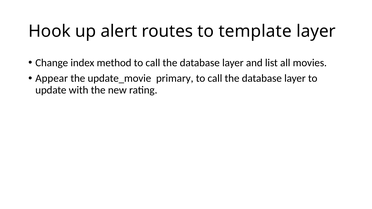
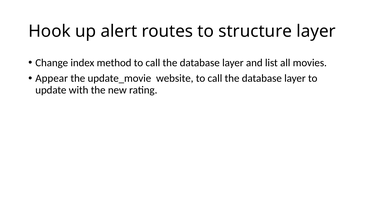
template: template -> structure (255, 31)
primary: primary -> website (175, 78)
